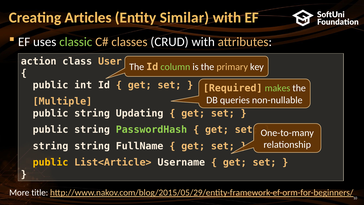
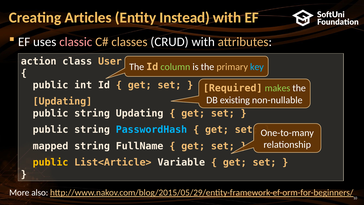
Similar: Similar -> Instead (185, 18)
classic colour: light green -> pink (76, 42)
key colour: white -> light blue (257, 67)
queries: queries -> existing (235, 100)
Multiple: Multiple -> Updating (62, 101)
PasswordHash colour: light green -> light blue (151, 130)
string: string -> mapped (51, 146)
Username: Username -> Variable (181, 162)
title: title -> also (40, 193)
